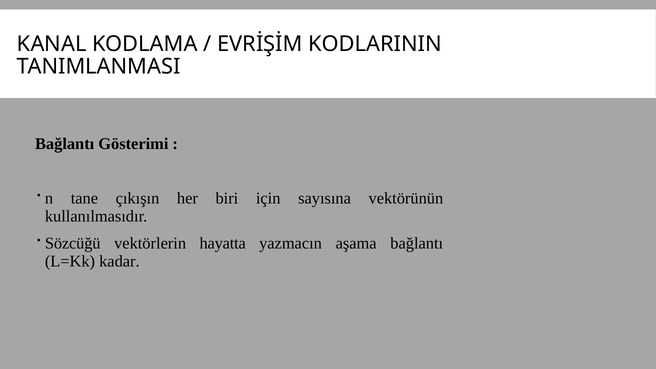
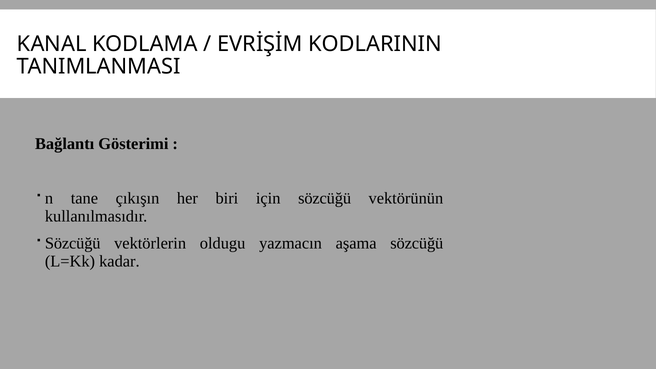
için sayısına: sayısına -> sözcüğü (325, 198)
hayatta: hayatta -> oldugu (223, 243)
aşama bağlantı: bağlantı -> sözcüğü (417, 243)
